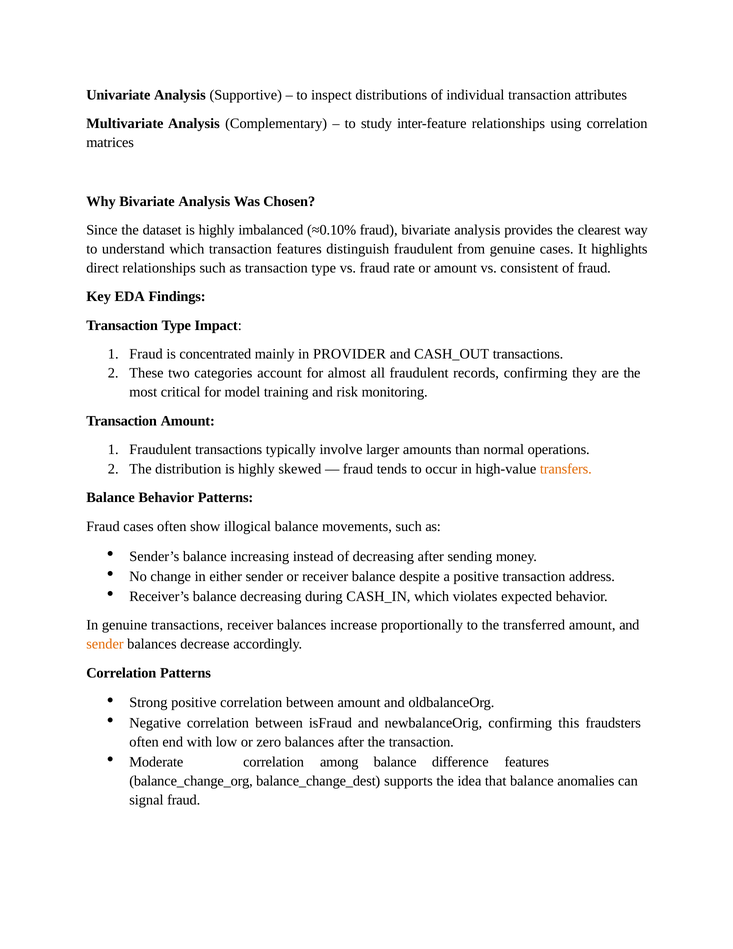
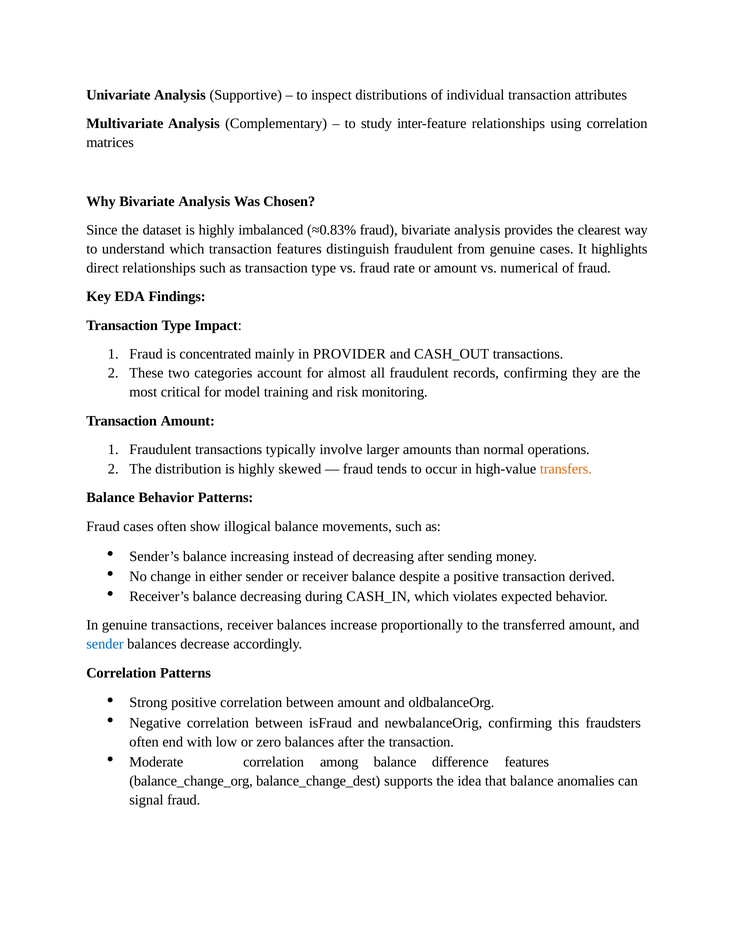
≈0.10%: ≈0.10% -> ≈0.83% (332, 230)
consistent: consistent -> numerical (529, 268)
address: address -> derived (592, 576)
sender colour: orange -> blue (105, 644)
